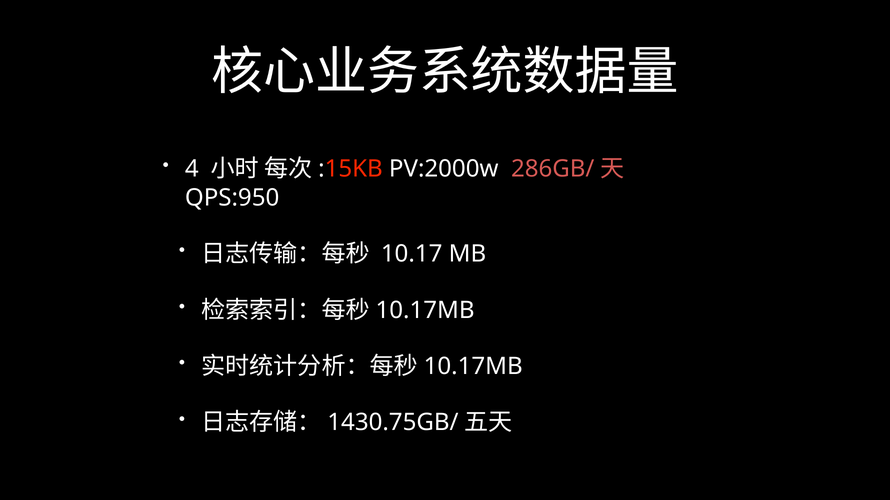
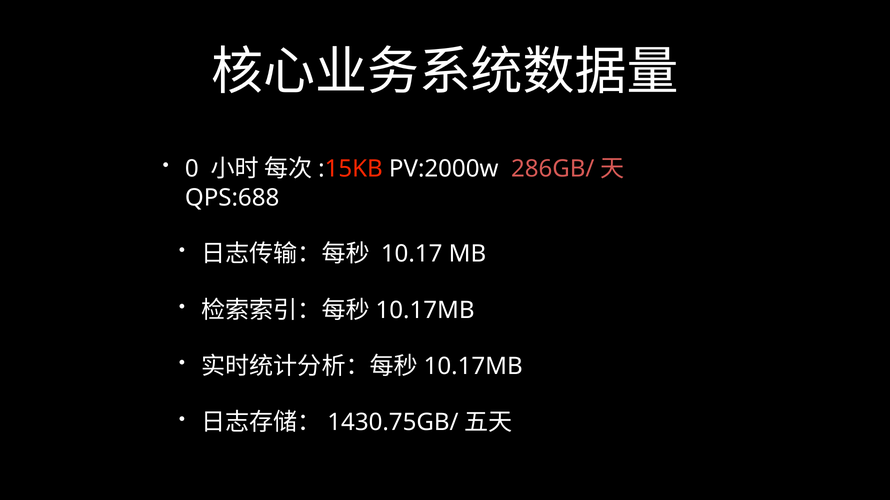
4: 4 -> 0 (192, 169)
QPS:950: QPS:950 -> QPS:688 (232, 198)
